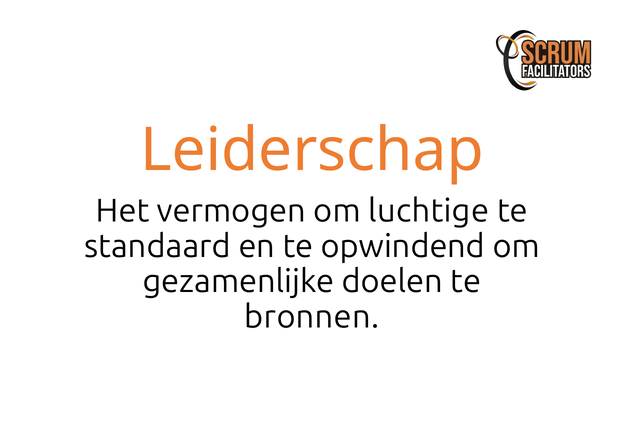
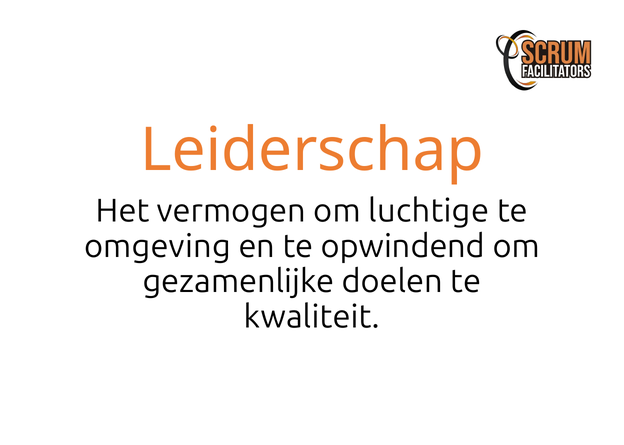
standaard: standaard -> omgeving (157, 246)
bronnen: bronnen -> kwaliteit (312, 317)
